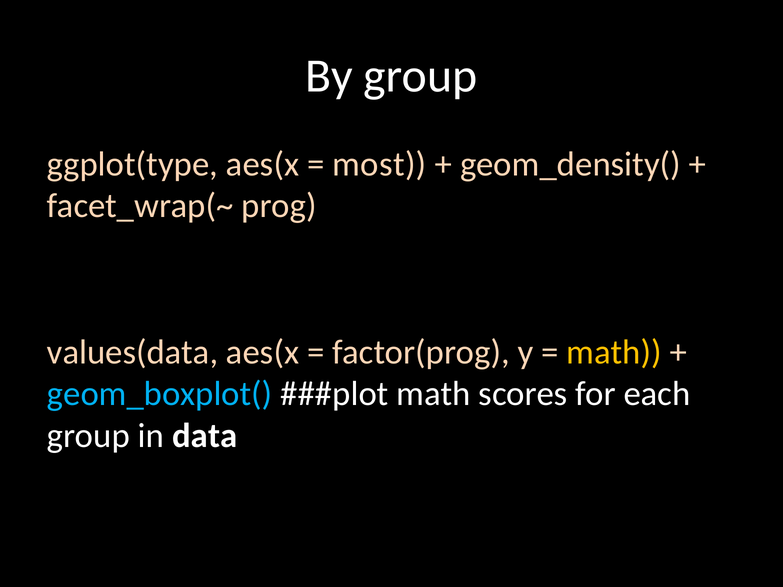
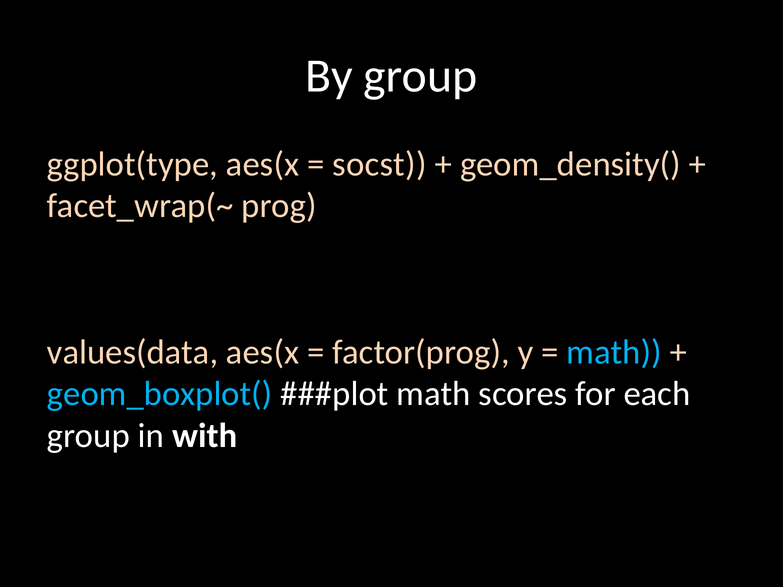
most: most -> socst (379, 164)
math colour: yellow -> light blue (614, 352)
data: data -> with (205, 436)
